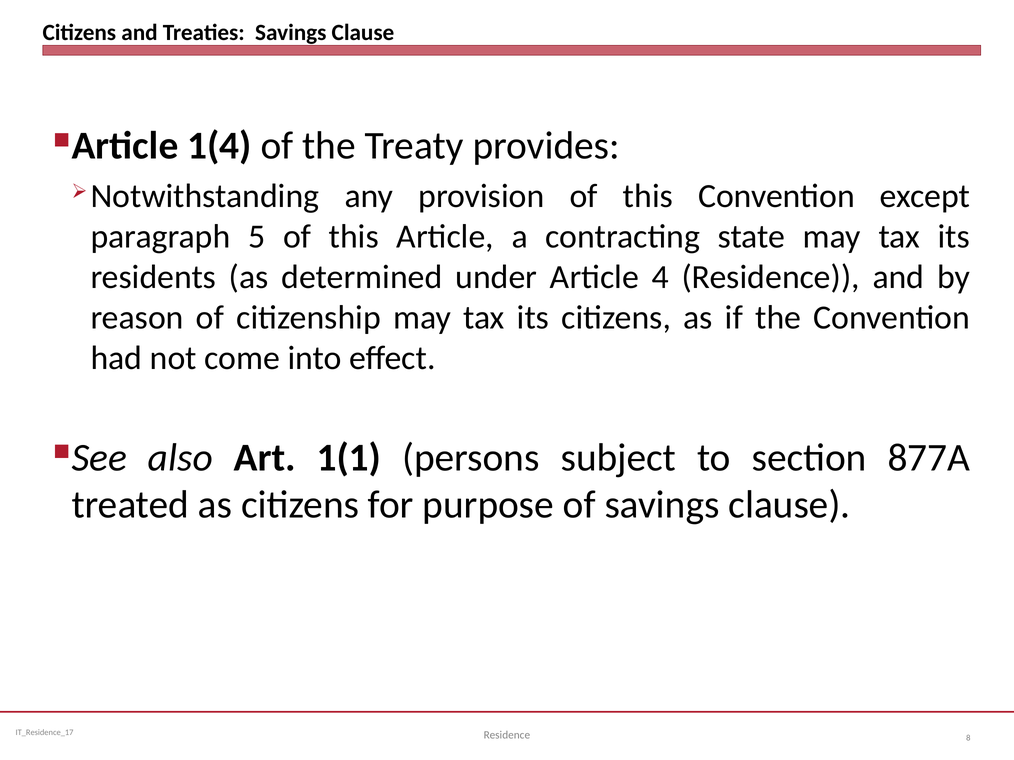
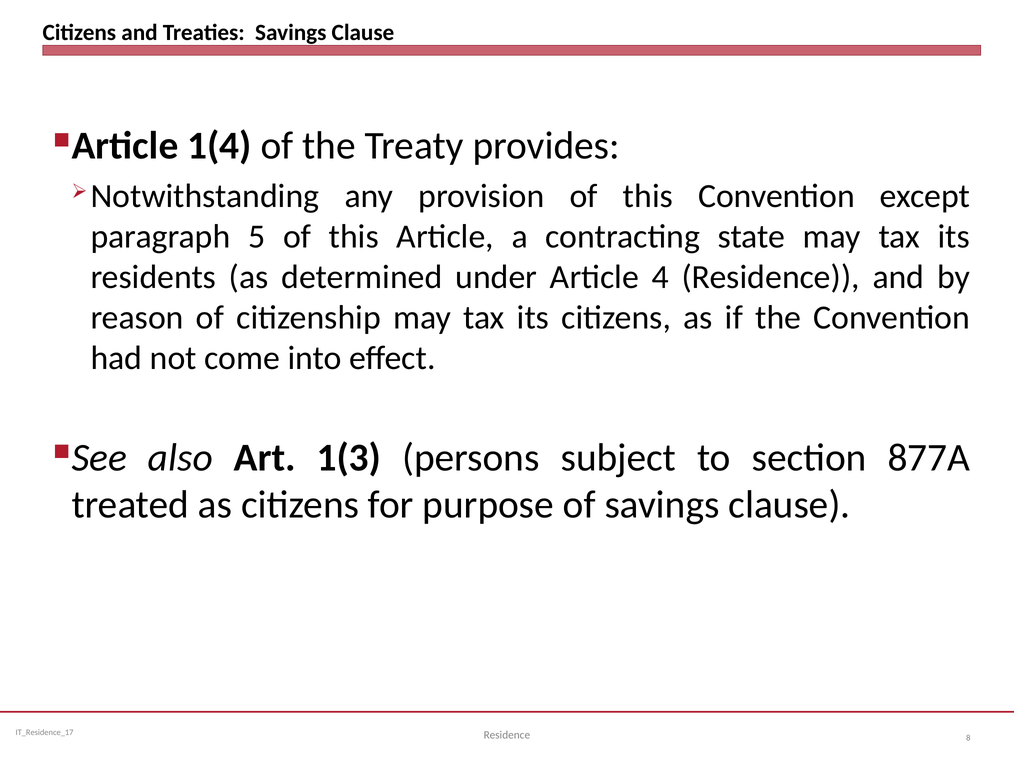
1(1: 1(1 -> 1(3 (349, 458)
